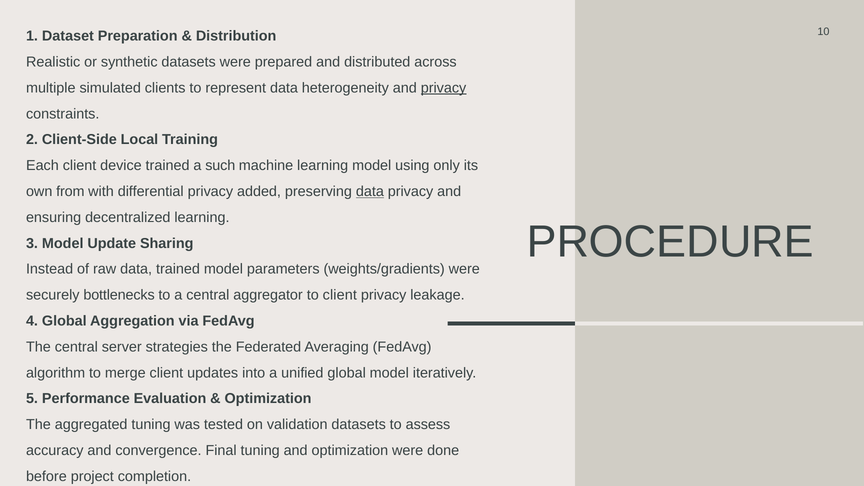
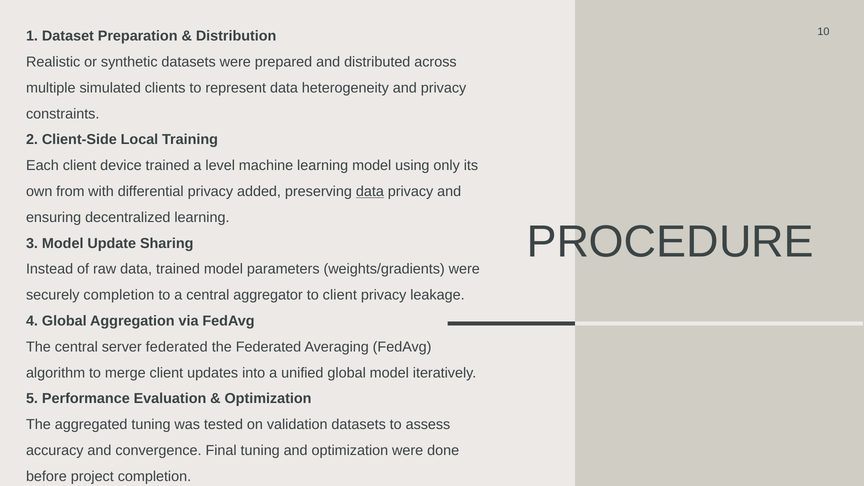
privacy underline: present -> none (444, 88)
such: such -> level (220, 166)
securely bottlenecks: bottlenecks -> completion (119, 295)
server strategies: strategies -> federated (177, 347)
